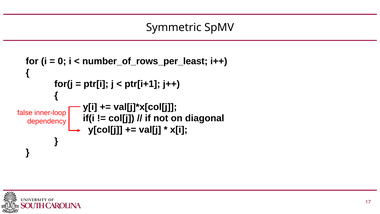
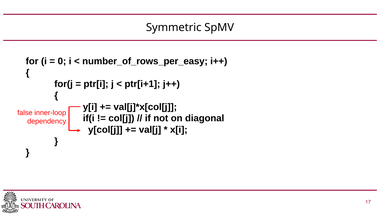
number_of_rows_per_least: number_of_rows_per_least -> number_of_rows_per_easy (145, 61)
